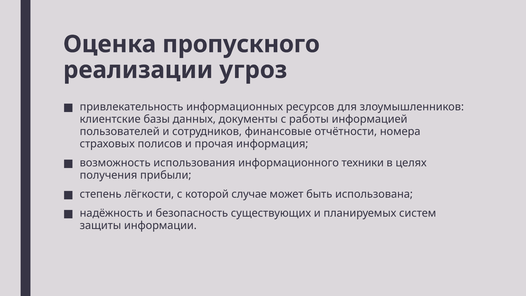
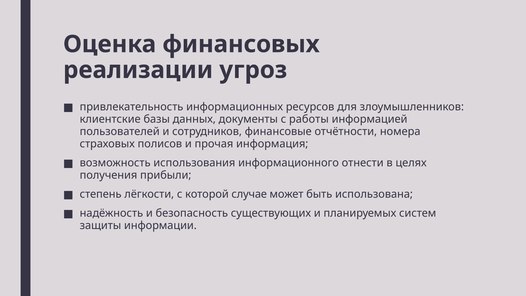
пропускного: пропускного -> финансовых (241, 44)
техники: техники -> отнести (363, 163)
